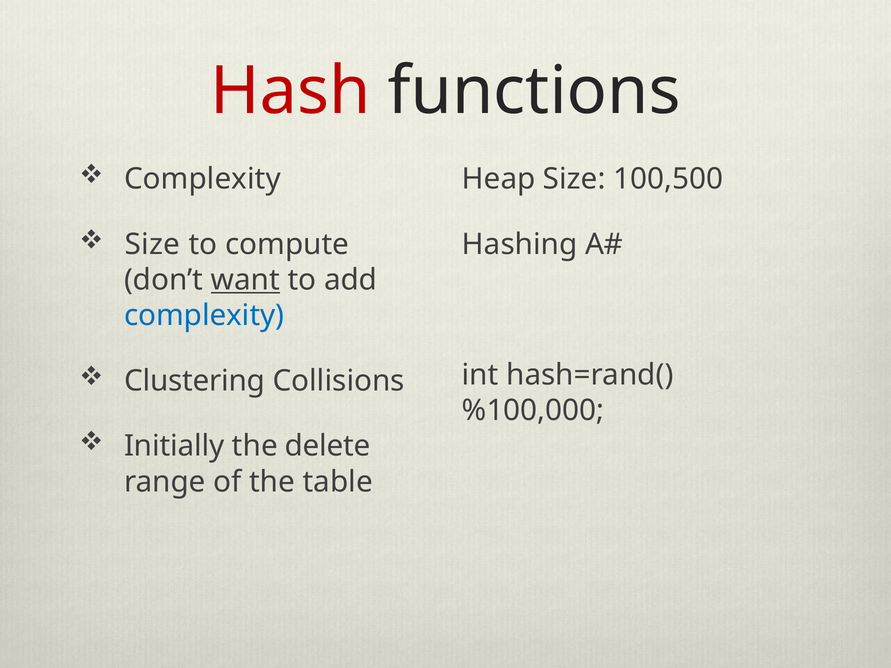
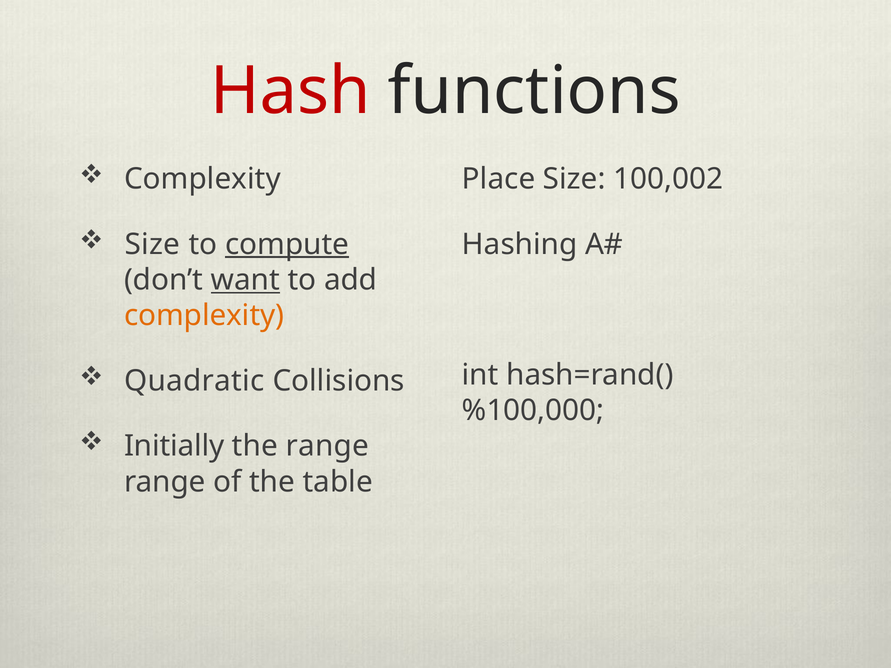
Heap: Heap -> Place (499, 179)
100,500: 100,500 -> 100,002 (668, 179)
compute underline: none -> present (287, 244)
complexity colour: blue -> orange (204, 316)
Clustering: Clustering -> Quadratic (194, 381)
the delete: delete -> range (327, 446)
